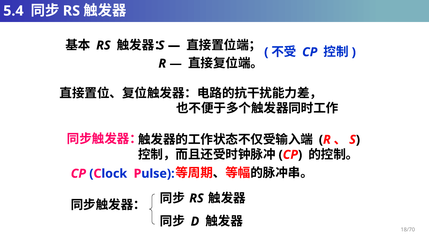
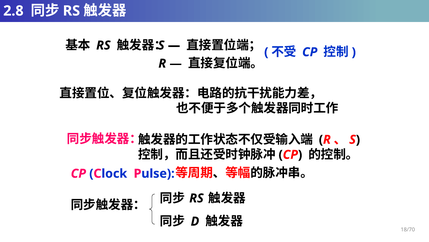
5.4: 5.4 -> 2.8 (13, 11)
